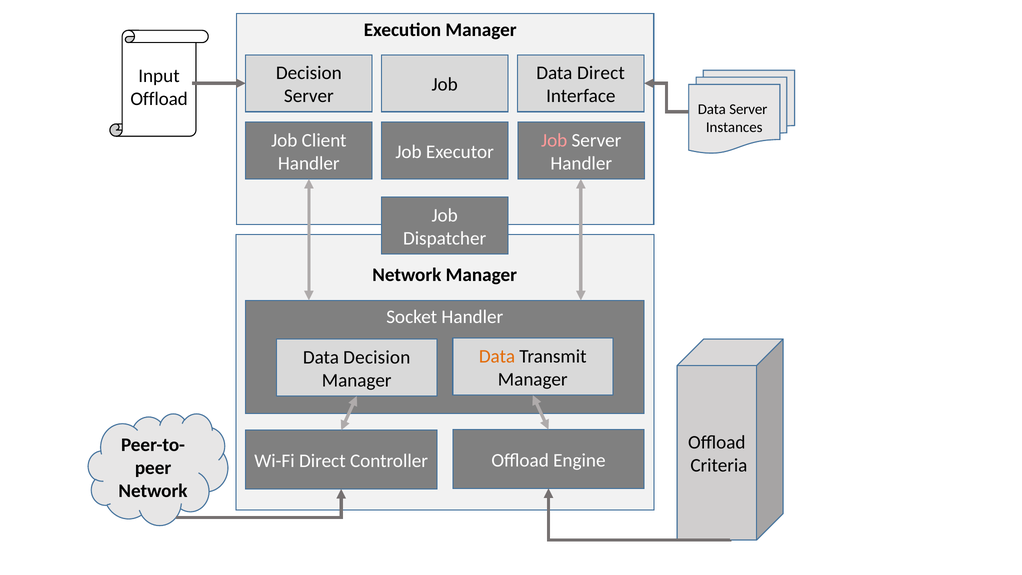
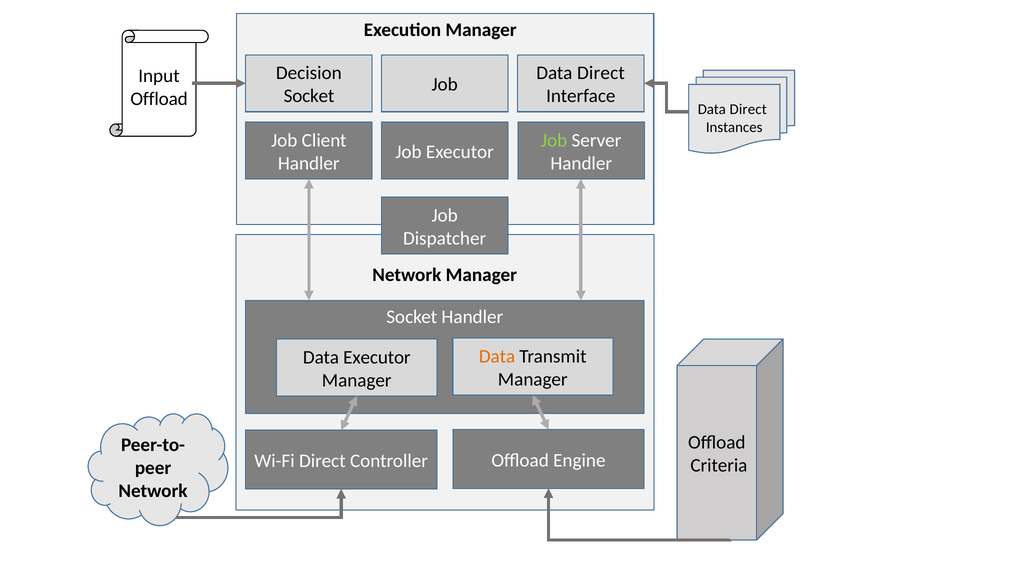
Server: Server -> Socket (309, 96)
Server: Server -> Direct (748, 109)
Job colour: pink -> light green (554, 140)
Data Decision: Decision -> Executor (377, 357)
